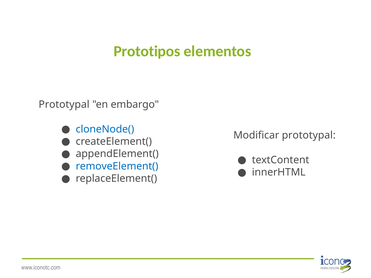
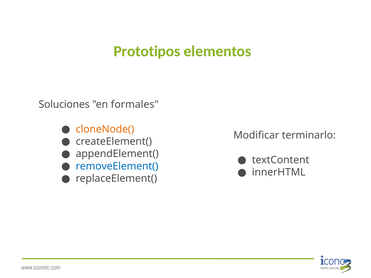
Prototypal: Prototypal -> Soluciones (64, 104)
embargo: embargo -> formales (135, 104)
cloneNode( colour: blue -> orange (105, 129)
Modificar prototypal: prototypal -> terminarlo (309, 135)
